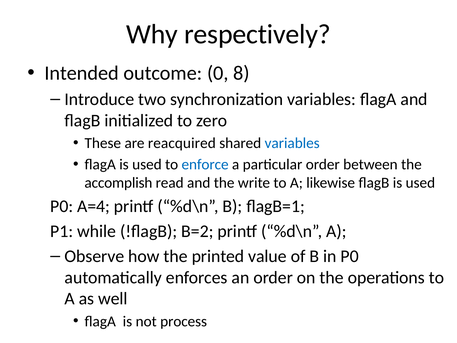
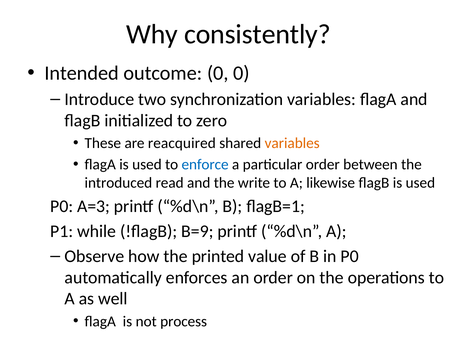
respectively: respectively -> consistently (257, 34)
0 8: 8 -> 0 (241, 73)
variables colour: blue -> orange (292, 143)
accomplish: accomplish -> introduced (118, 183)
A=4: A=4 -> A=3 (94, 206)
B=2: B=2 -> B=9 (197, 231)
